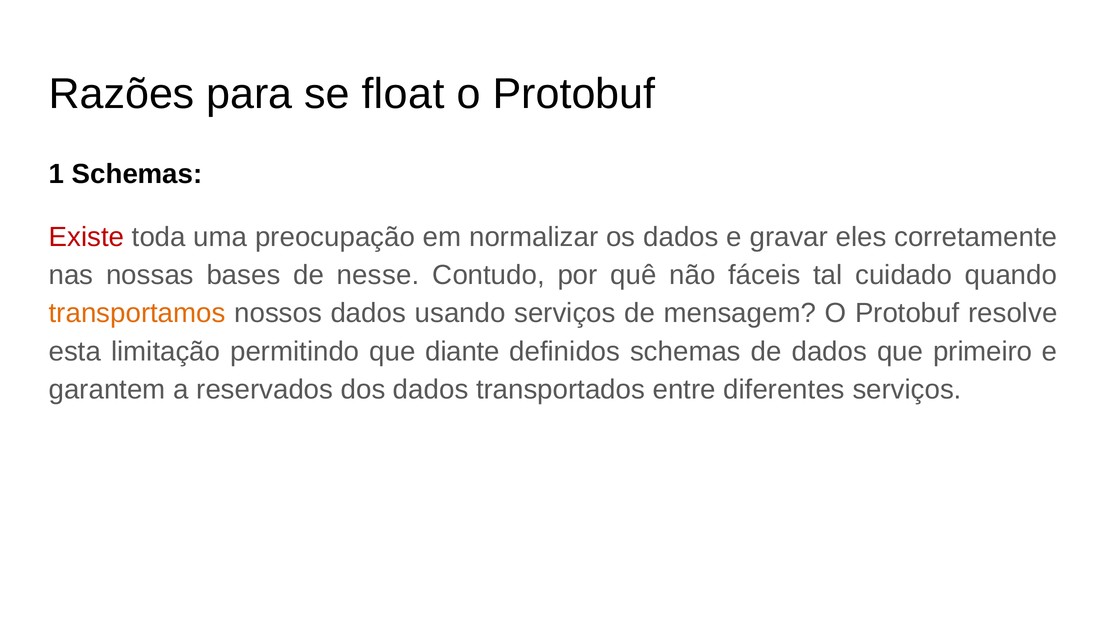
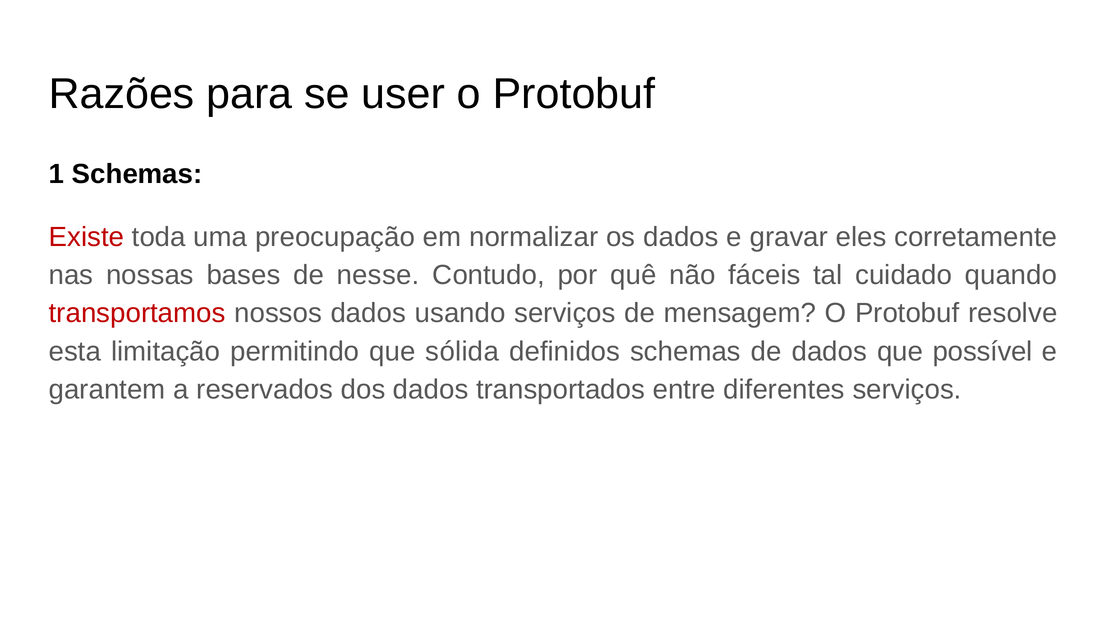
float: float -> user (403, 94)
transportamos colour: orange -> red (137, 313)
diante: diante -> sólida (462, 351)
primeiro: primeiro -> possível (983, 351)
